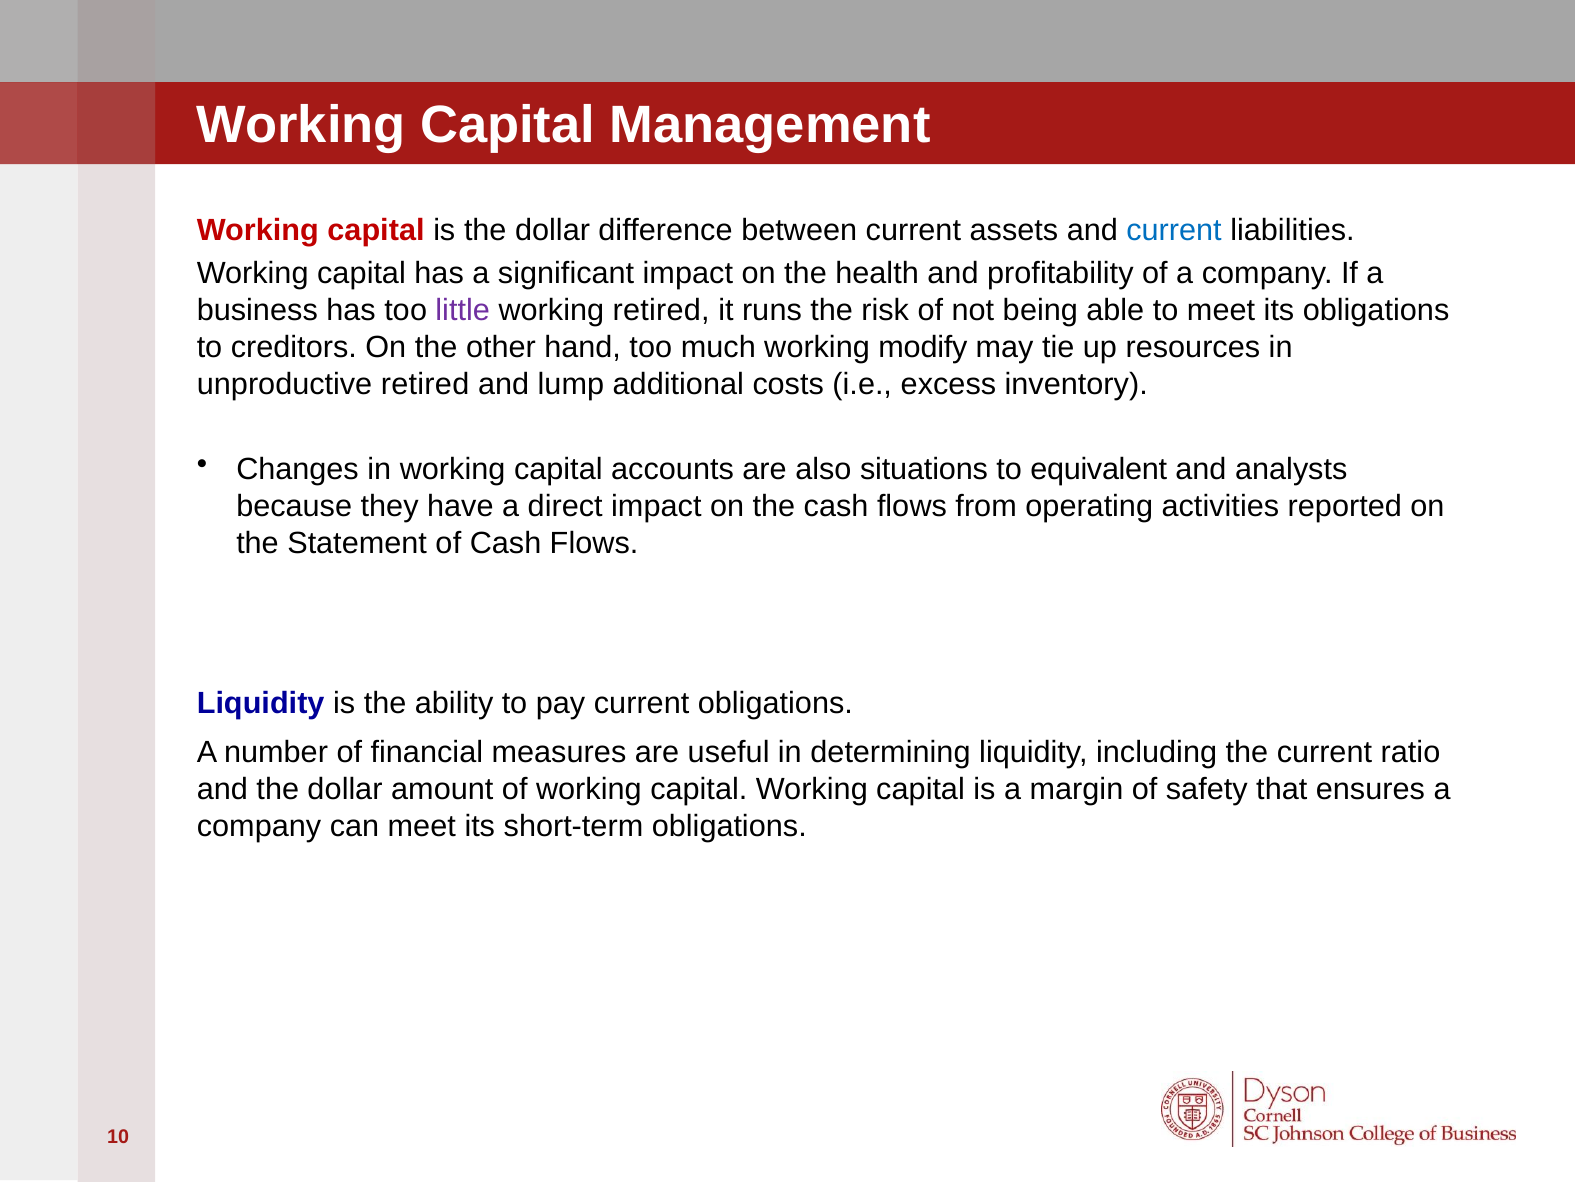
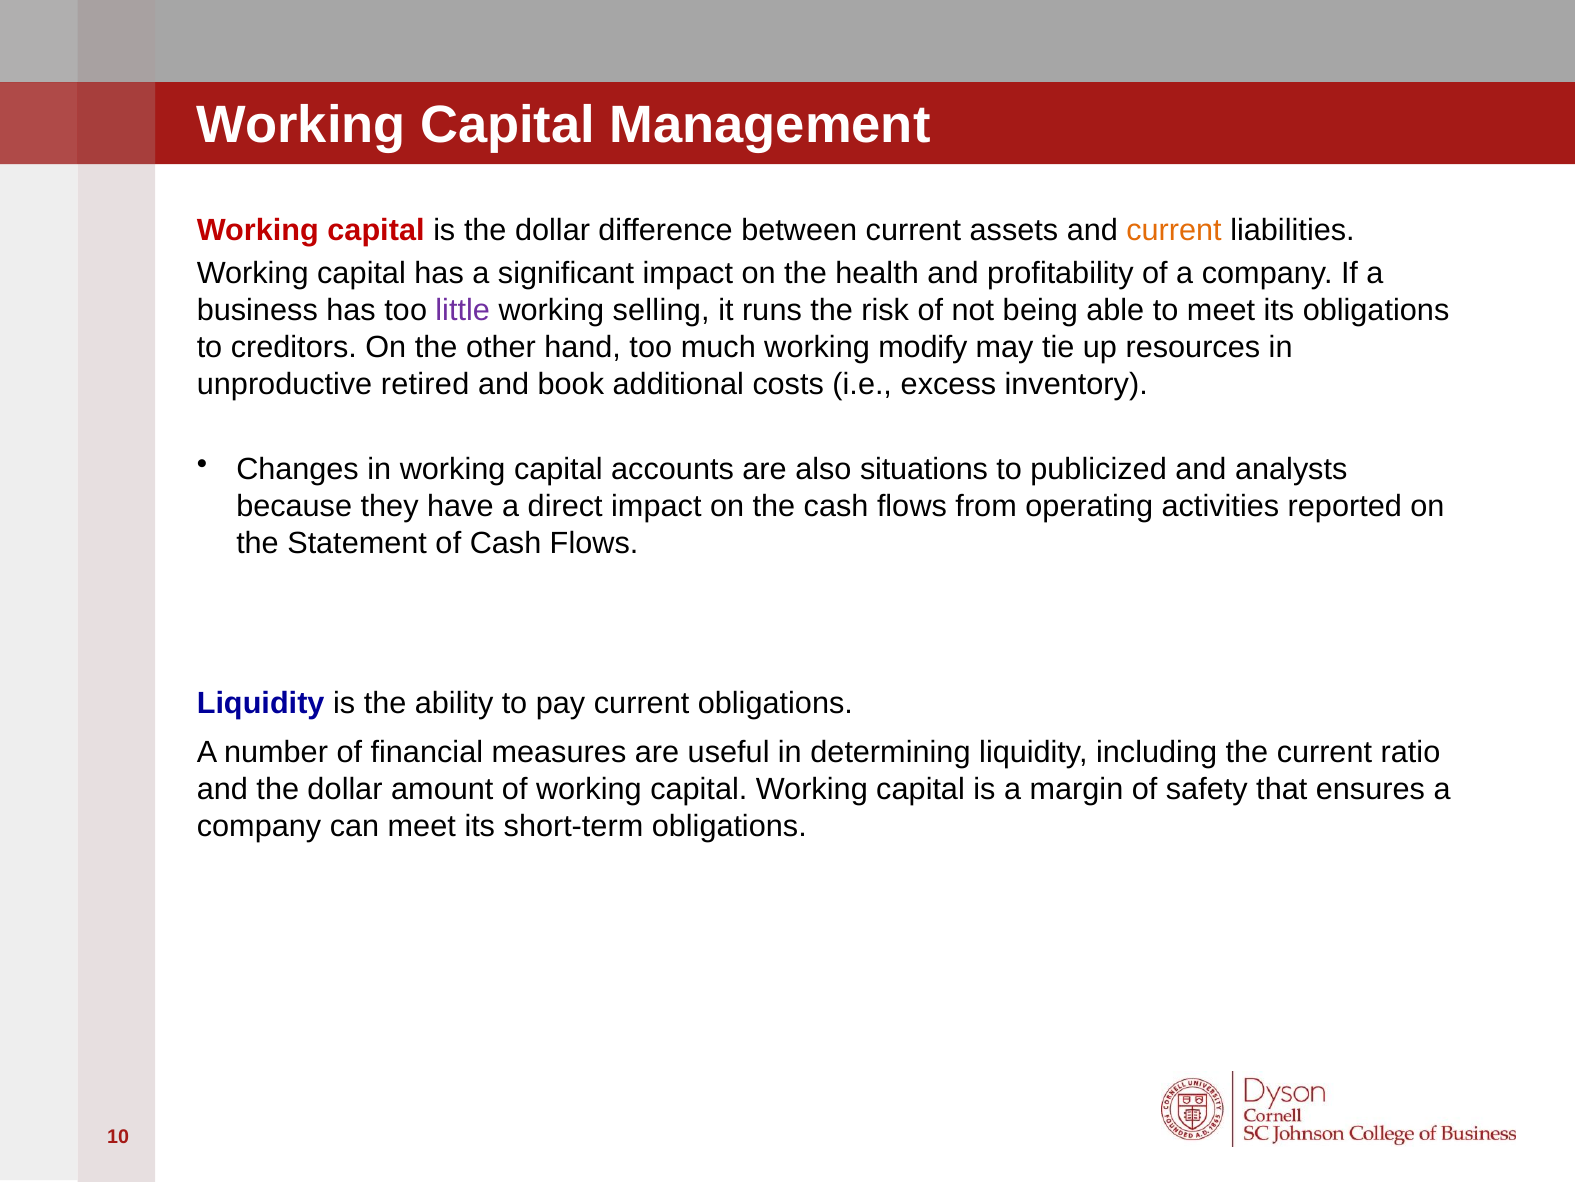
current colour: blue -> orange (1174, 231)
working retired: retired -> selling (661, 310)
lump: lump -> book (571, 384)
equivalent: equivalent -> publicized (1099, 470)
